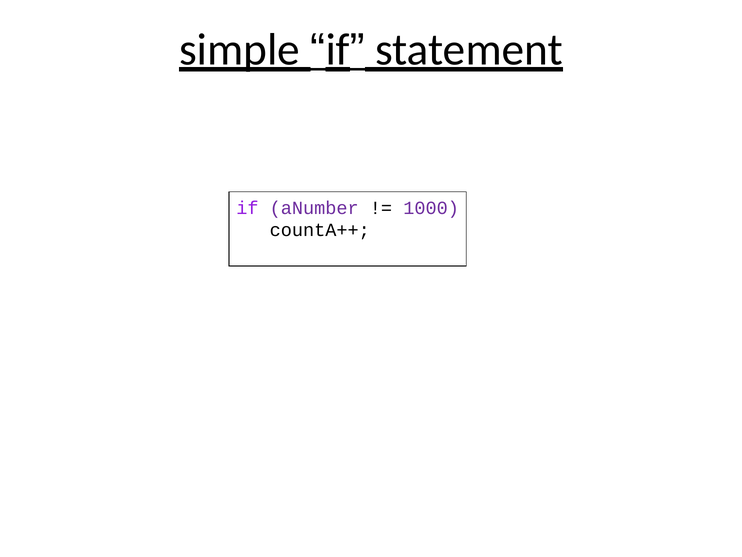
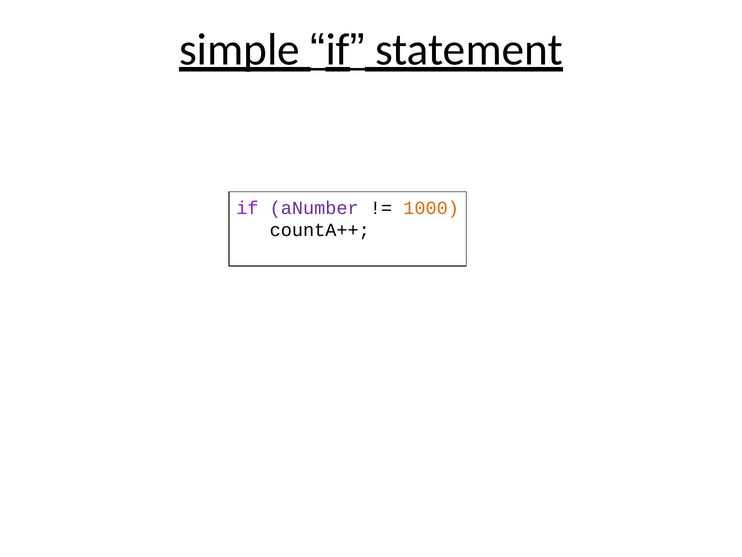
1000 colour: purple -> orange (431, 208)
